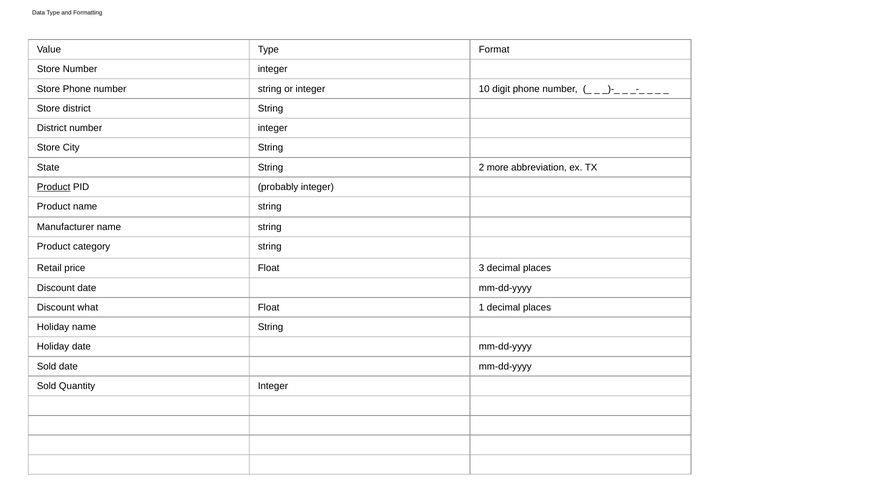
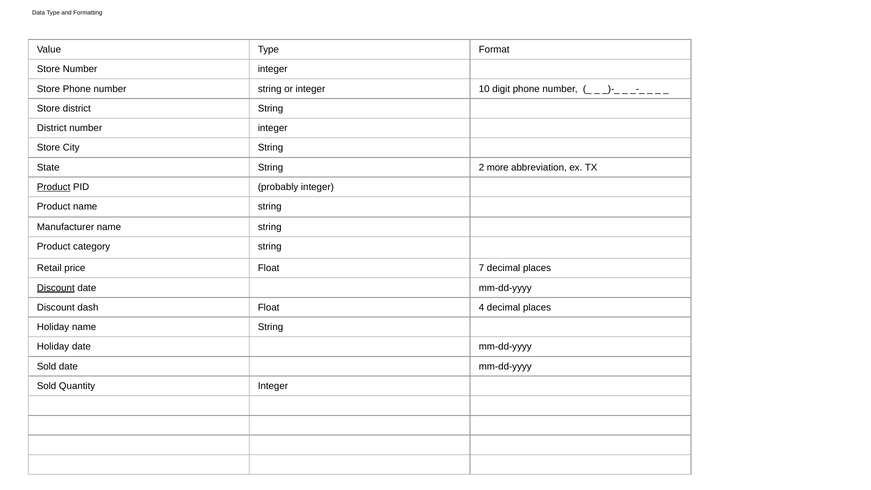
3: 3 -> 7 (482, 268)
Discount underline: none -> present (56, 288)
what: what -> dash (88, 307)
1: 1 -> 4 (482, 307)
